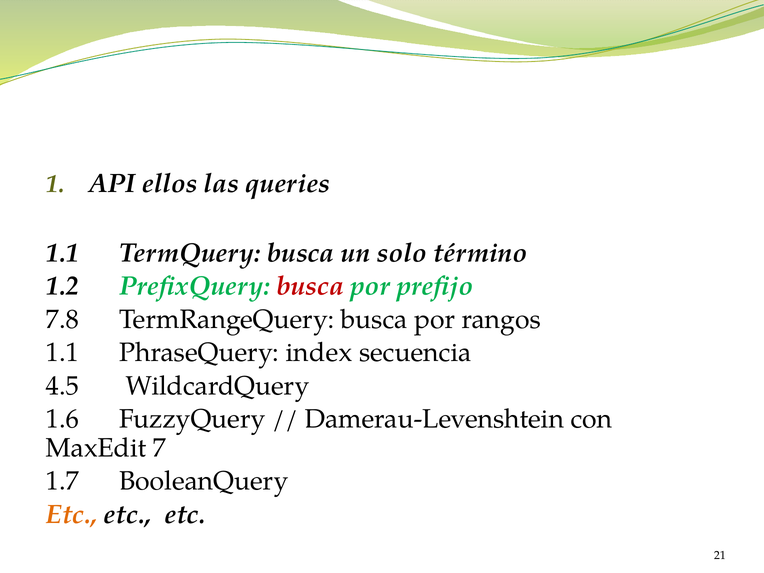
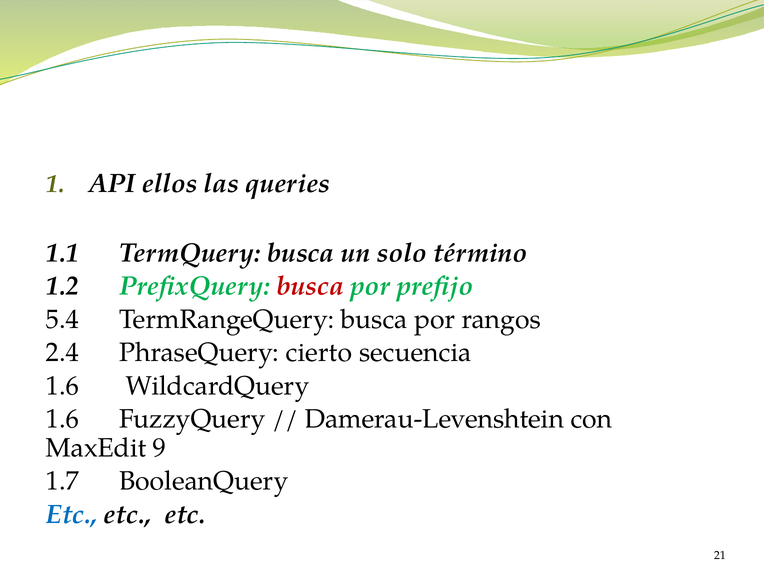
7.8: 7.8 -> 5.4 (62, 319)
1.1: 1.1 -> 2.4 (62, 353)
index: index -> cierto (319, 353)
4.5: 4.5 -> 1.6 (62, 386)
7: 7 -> 9 (159, 448)
Etc colour: orange -> blue (72, 514)
